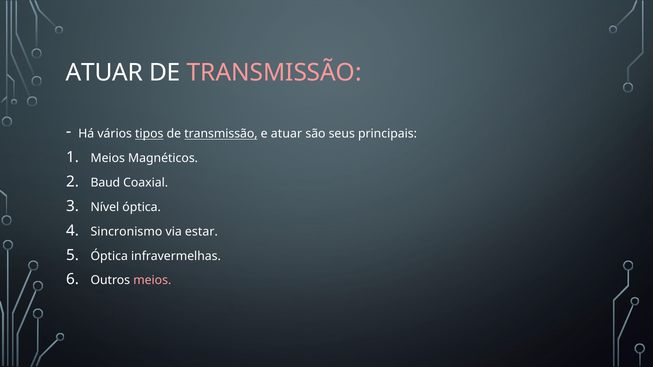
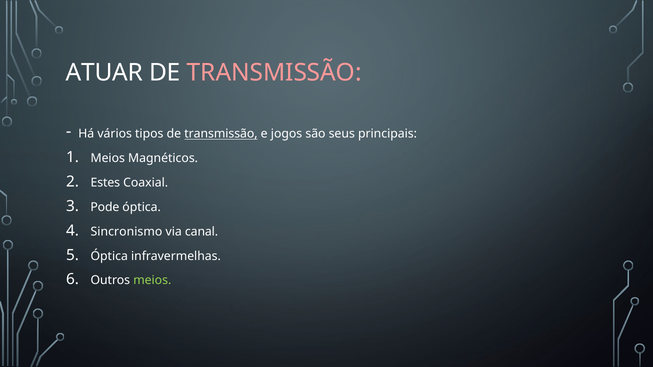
tipos underline: present -> none (149, 134)
e atuar: atuar -> jogos (287, 134)
Baud: Baud -> Estes (105, 183)
Nível: Nível -> Pode (105, 207)
estar: estar -> canal (202, 232)
meios colour: pink -> light green (152, 281)
